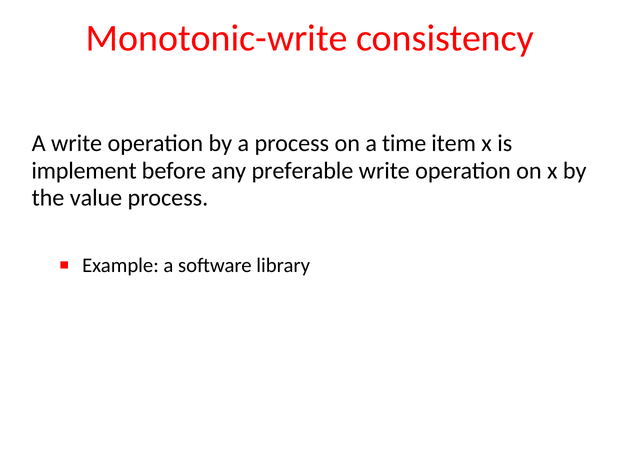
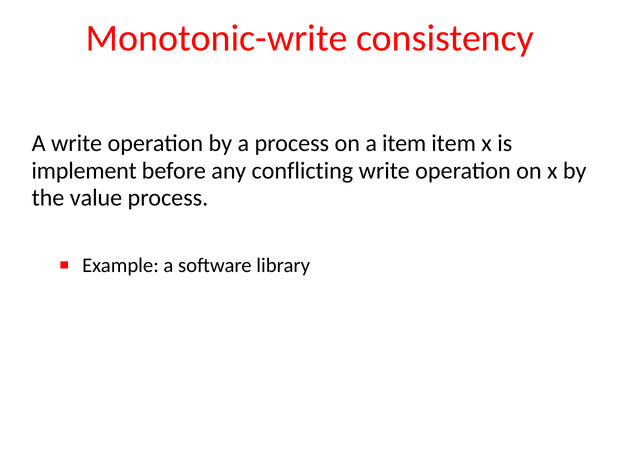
a time: time -> item (404, 143)
preferable: preferable -> conflicting (302, 171)
